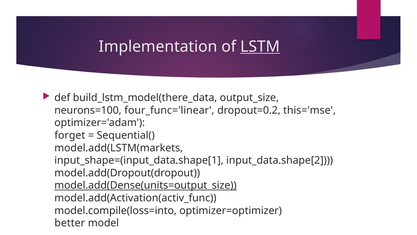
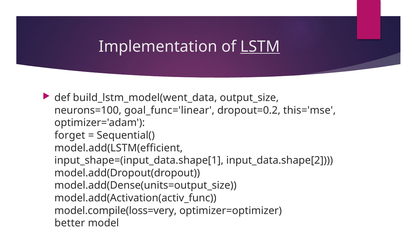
build_lstm_model(there_data: build_lstm_model(there_data -> build_lstm_model(went_data (145, 98)
four_func='linear: four_func='linear -> goal_func='linear (169, 110)
model.add(LSTM(markets: model.add(LSTM(markets -> model.add(LSTM(efficient (119, 148)
model.add(Dense(units=output_size underline: present -> none (145, 185)
model.compile(loss=into: model.compile(loss=into -> model.compile(loss=very (116, 210)
